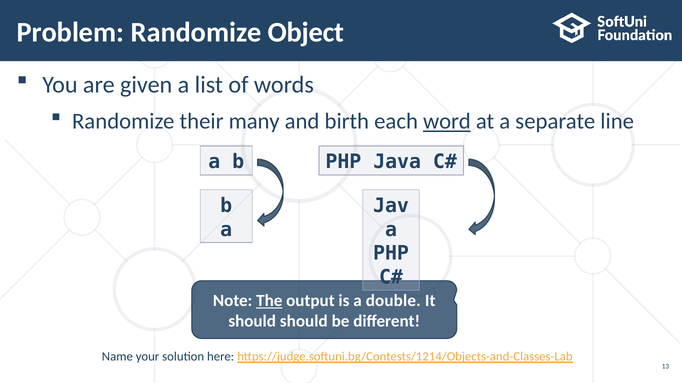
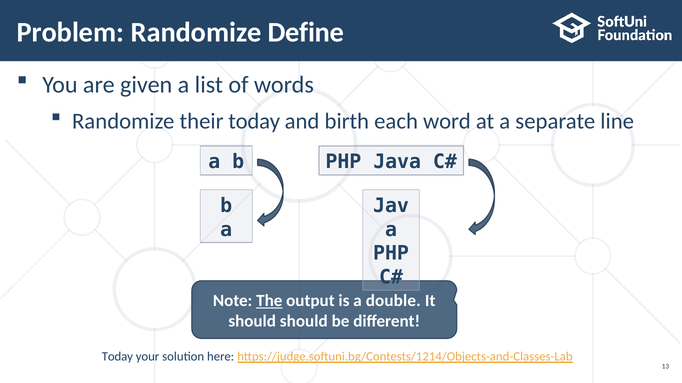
Object: Object -> Define (306, 32)
their many: many -> today (254, 122)
word underline: present -> none (447, 122)
Name: Name -> Today (117, 357)
